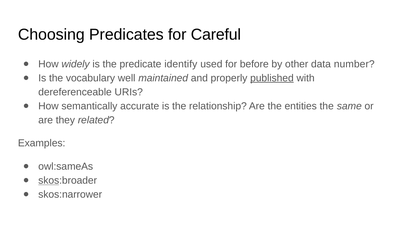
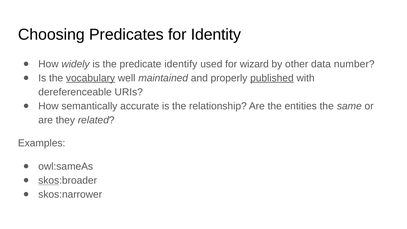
Careful: Careful -> Identity (216, 34)
before: before -> wizard (254, 64)
vocabulary underline: none -> present (91, 78)
